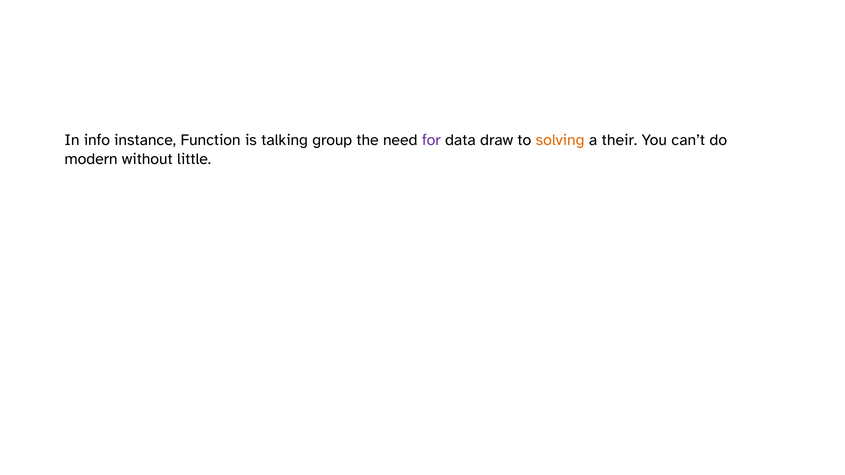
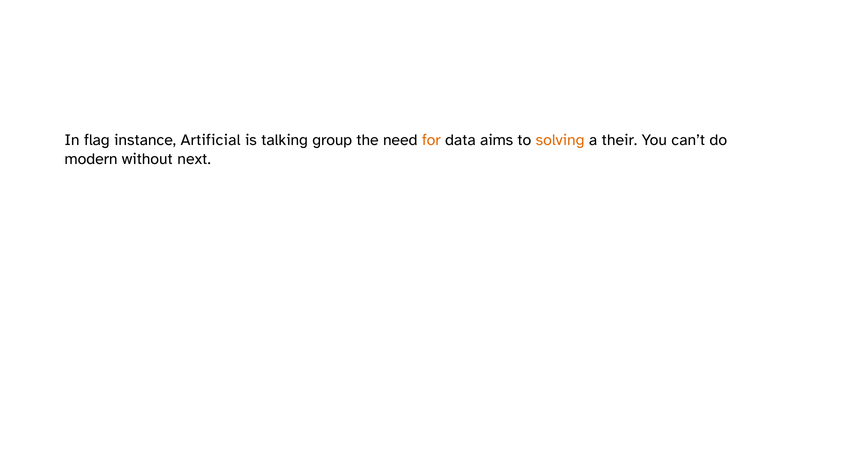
info: info -> flag (97, 140)
Function: Function -> Artificial (210, 140)
for colour: purple -> orange (431, 140)
draw: draw -> aims (497, 140)
little: little -> next (194, 159)
